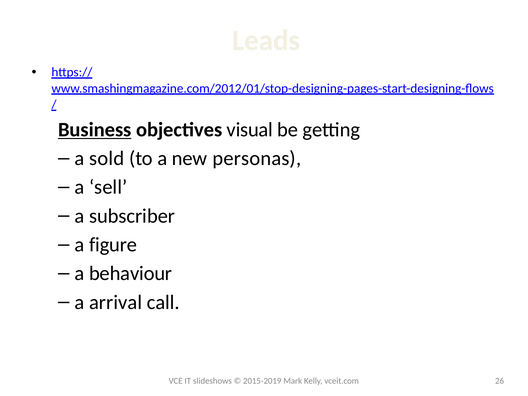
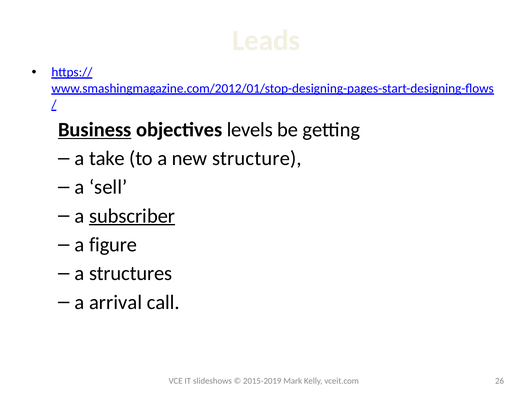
visual: visual -> levels (250, 130)
sold: sold -> take (107, 158)
personas: personas -> structure (257, 158)
subscriber underline: none -> present (132, 216)
behaviour: behaviour -> structures (131, 273)
